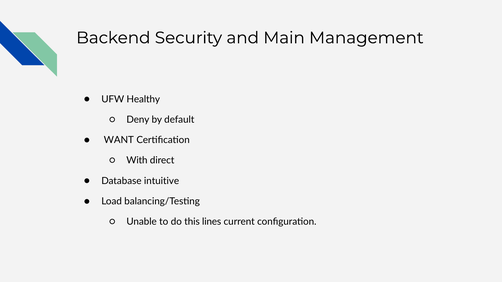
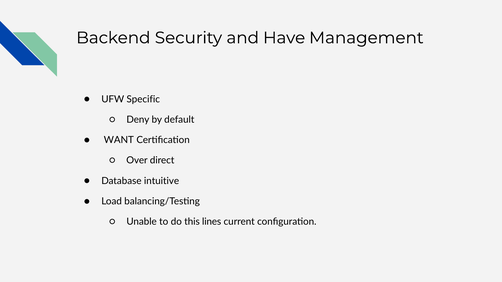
Main: Main -> Have (284, 38)
Healthy: Healthy -> Specific (143, 99)
With: With -> Over (137, 161)
